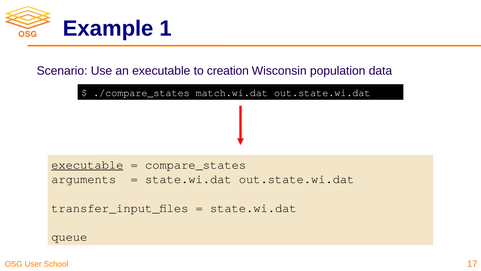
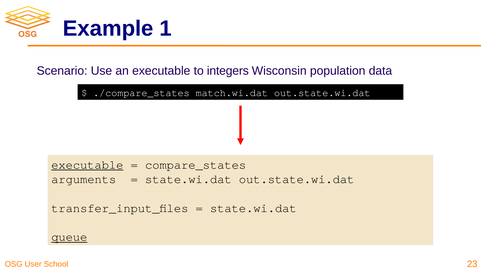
creation: creation -> integers (228, 71)
queue underline: none -> present (69, 237)
17: 17 -> 23 (472, 264)
